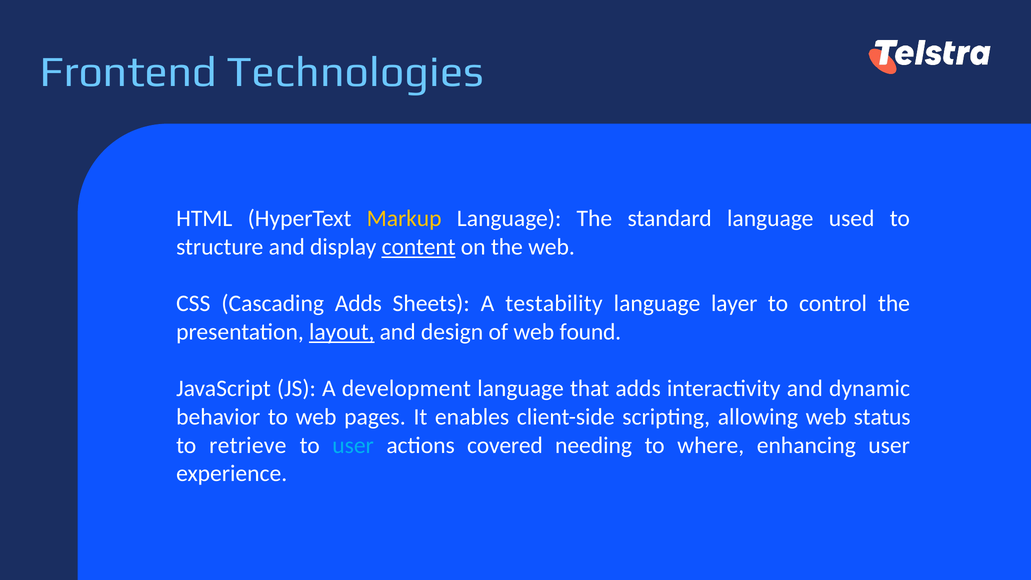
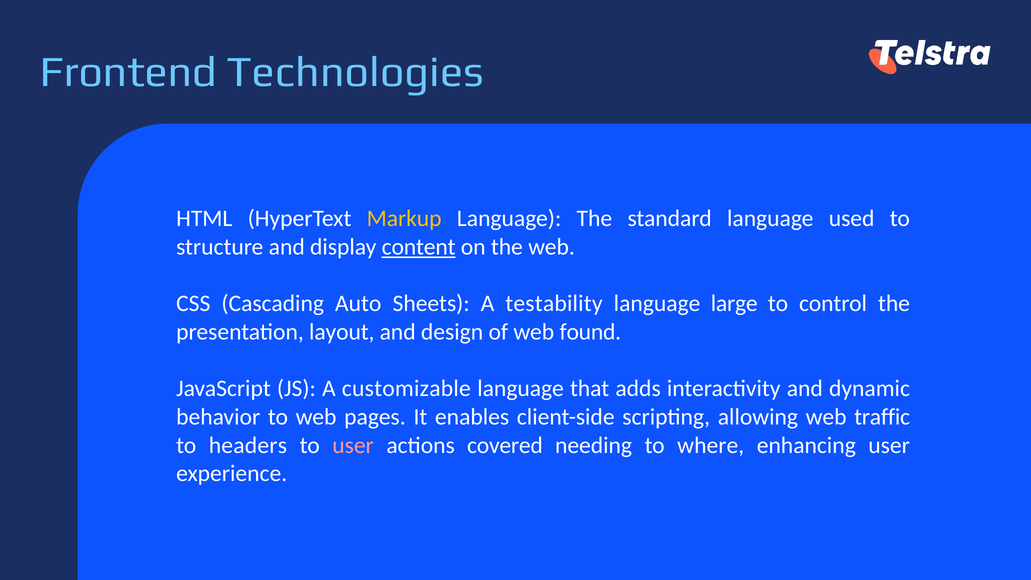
Cascading Adds: Adds -> Auto (358, 304)
layer: layer -> large (734, 304)
layout underline: present -> none (342, 332)
development: development -> customizable (406, 389)
status: status -> traffic (882, 417)
retrieve: retrieve -> headers (248, 445)
user colour: light blue -> pink (353, 445)
